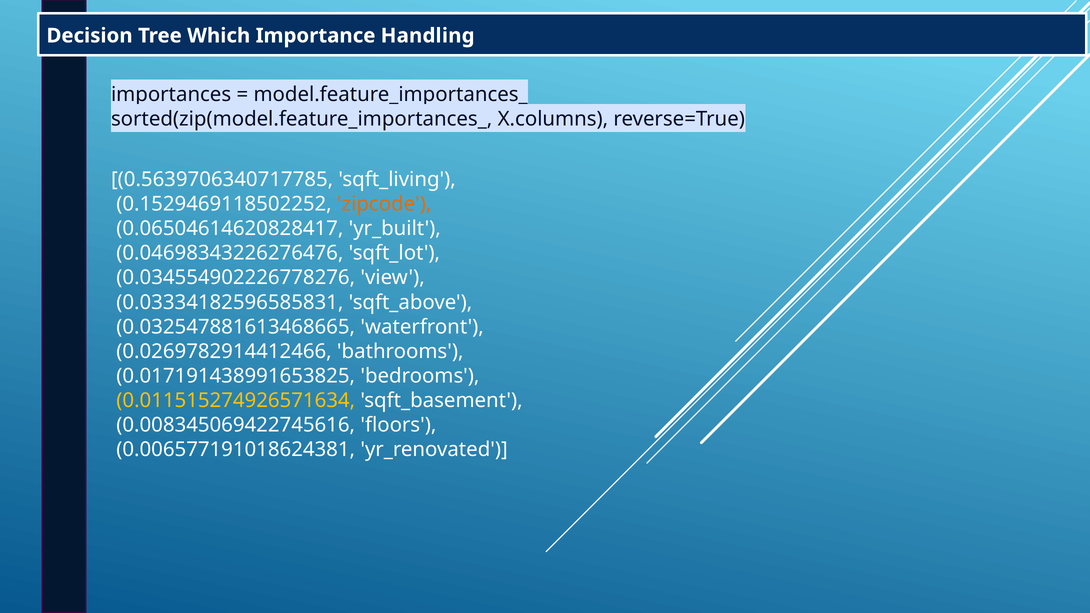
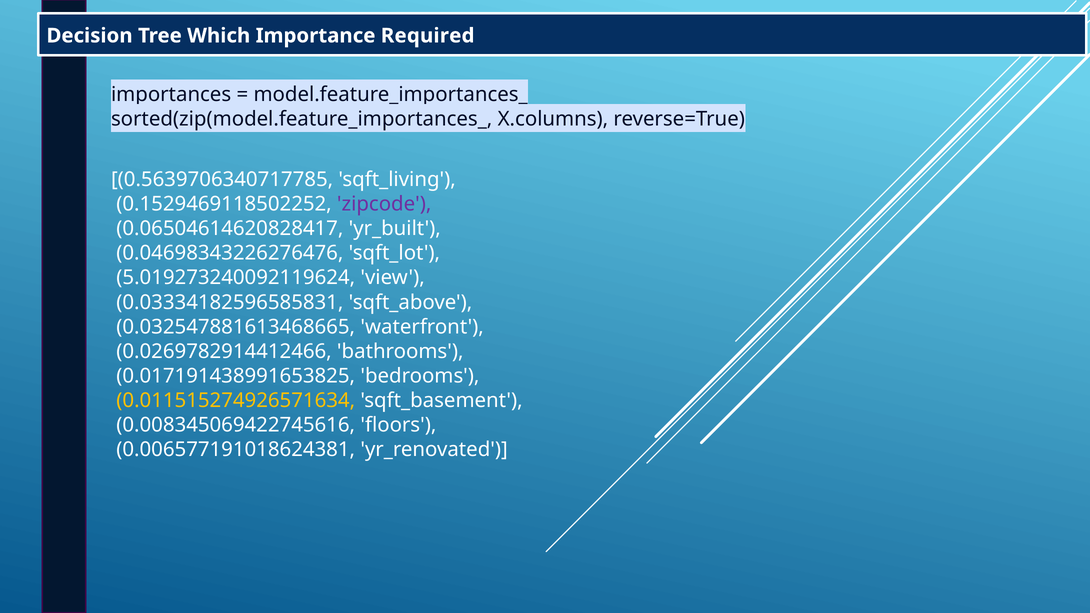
Handling: Handling -> Required (428, 36)
zipcode colour: orange -> purple (384, 204)
0.034554902226778276: 0.034554902226778276 -> 5.019273240092119624 (236, 278)
